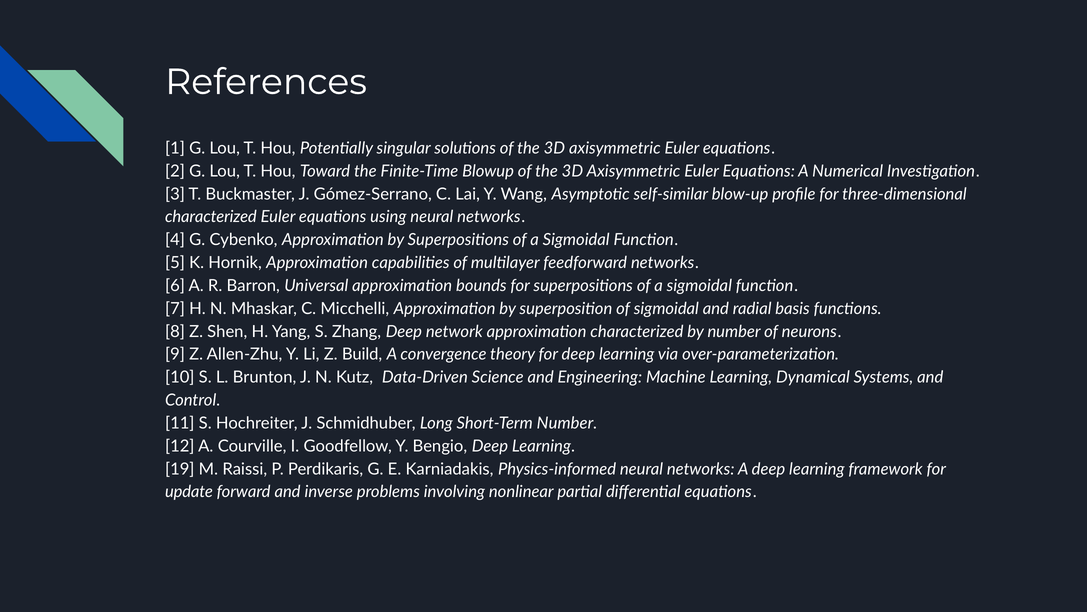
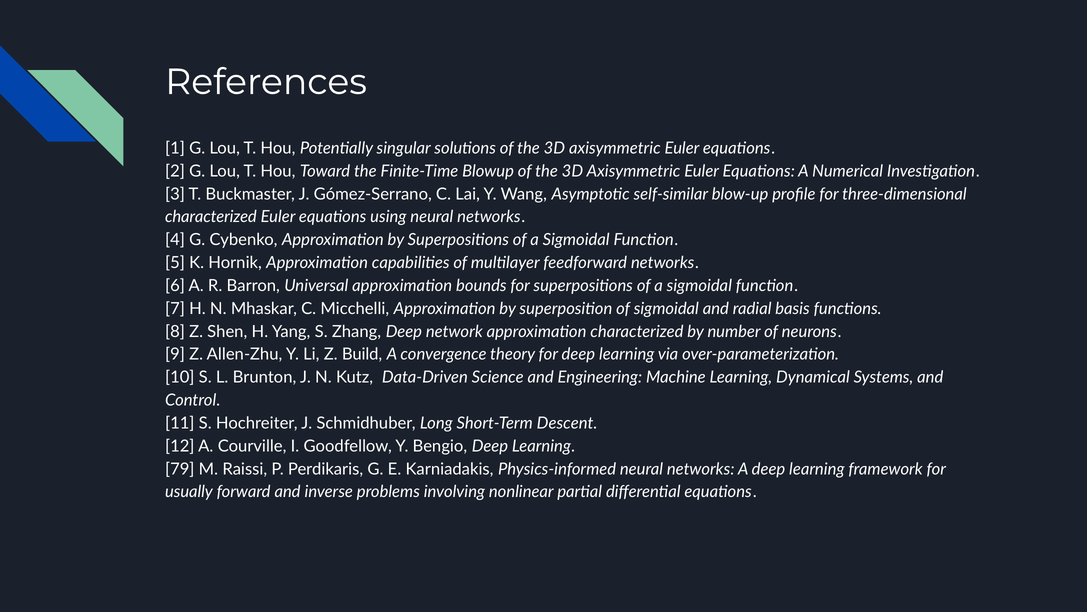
Short-Term Number: Number -> Descent (567, 423)
19: 19 -> 79 (180, 469)
update: update -> usually (189, 492)
